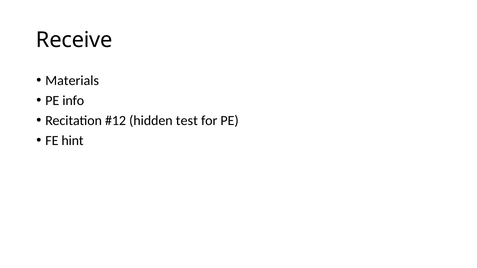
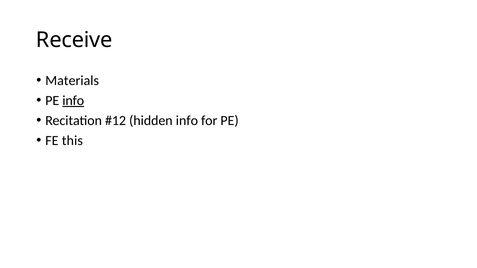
info underline: none -> present (73, 101)
hidden test: test -> info (187, 121)
hint: hint -> this (72, 141)
